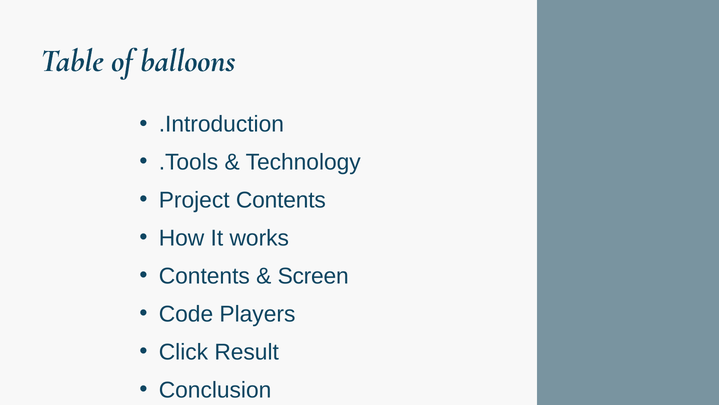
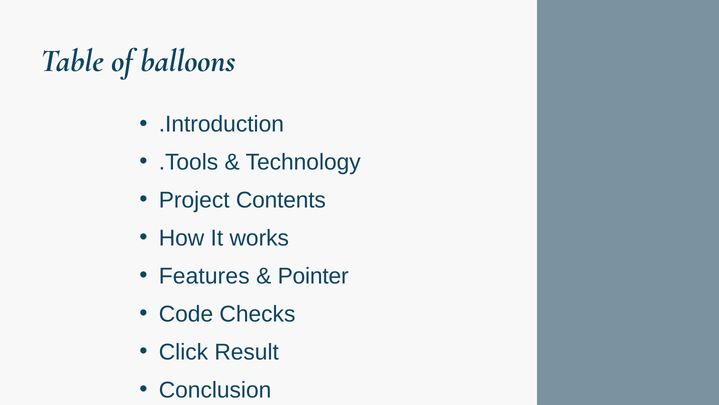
Contents: Contents -> Features (204, 276)
Screen: Screen -> Pointer (313, 276)
Players: Players -> Checks (257, 314)
